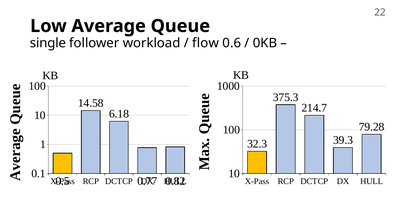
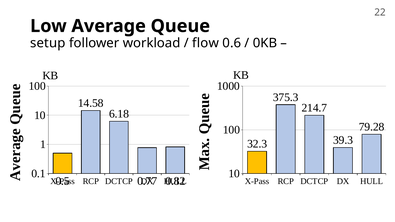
single: single -> setup (48, 43)
